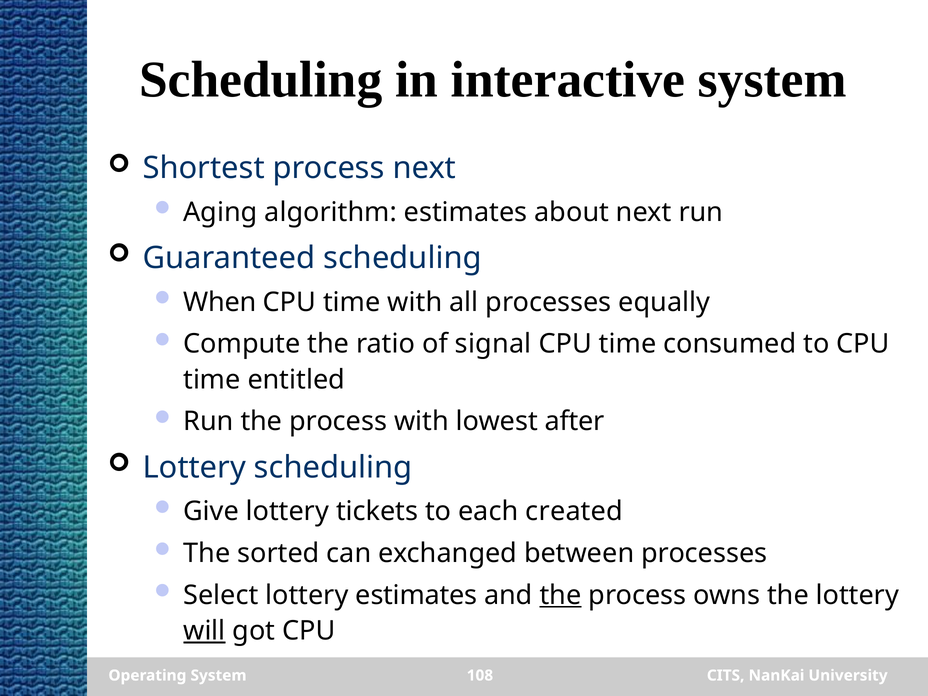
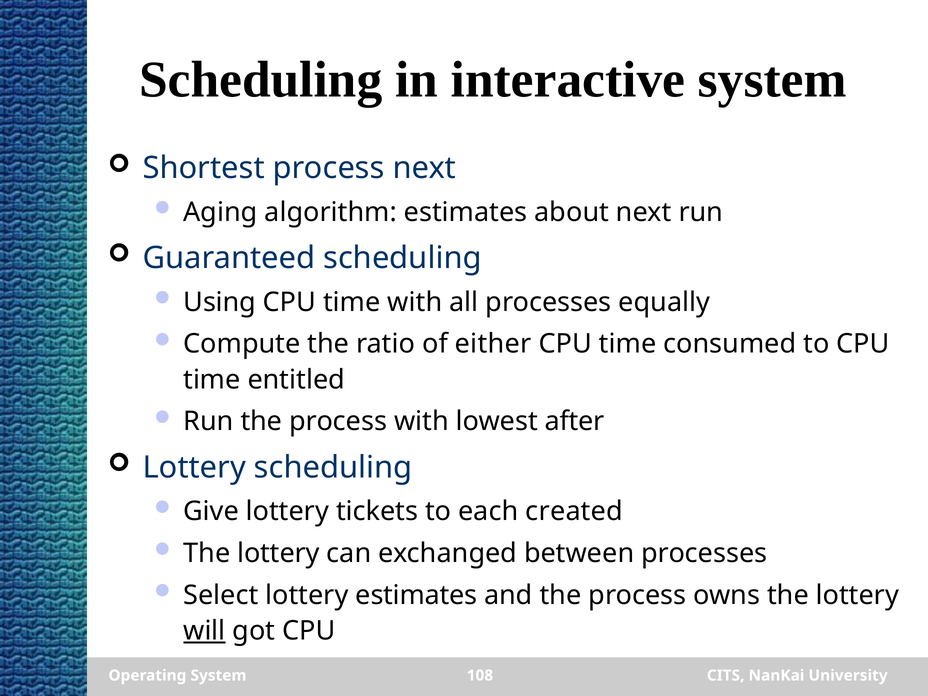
When: When -> Using (220, 302)
signal: signal -> either (493, 344)
sorted: sorted -> lottery (278, 553)
the underline: present -> none (561, 595)
